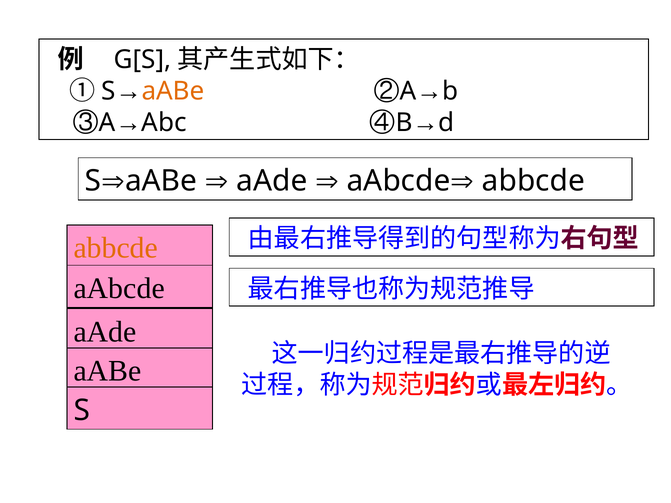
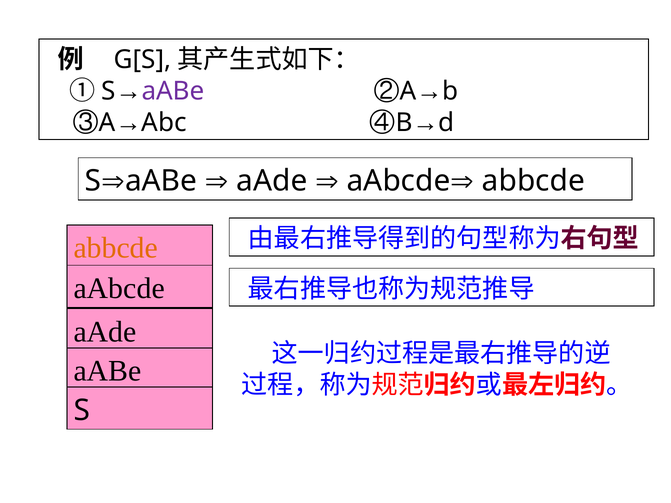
aABe colour: orange -> purple (173, 91)
